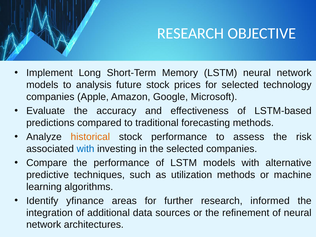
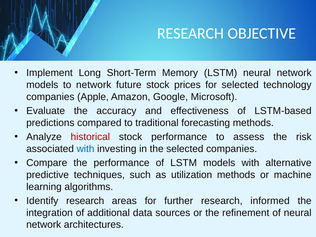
to analysis: analysis -> network (94, 85)
historical colour: orange -> red (90, 137)
Identify yfinance: yfinance -> research (85, 201)
